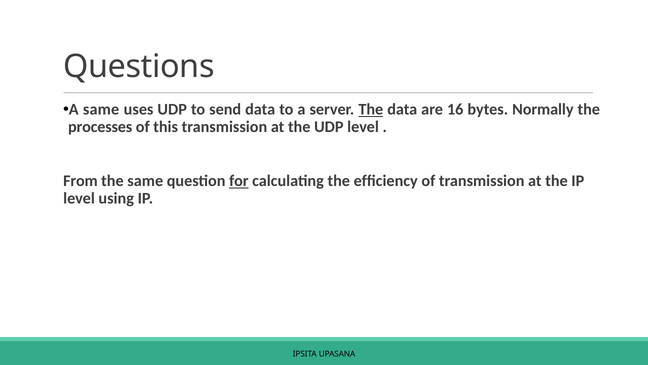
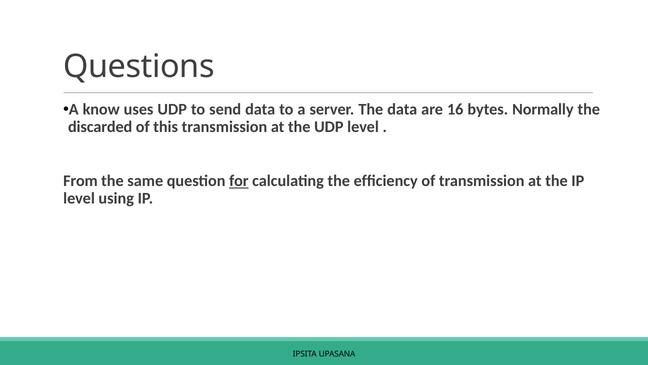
A same: same -> know (101, 109)
The underline: present -> none (371, 109)
processes: processes -> discarded (100, 127)
